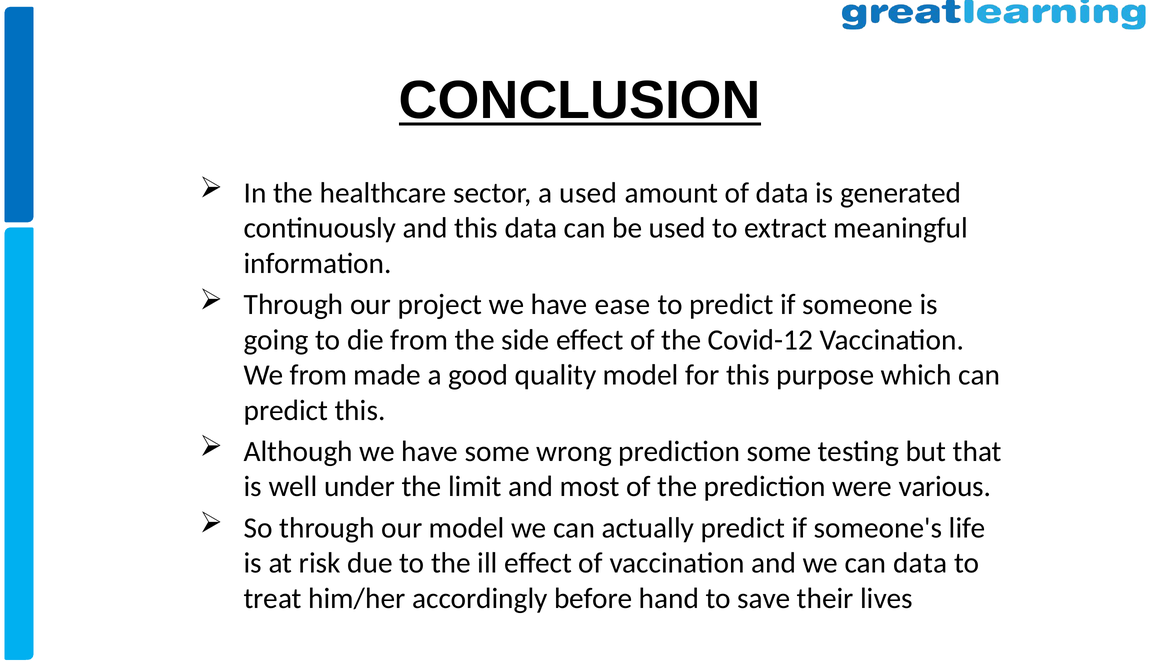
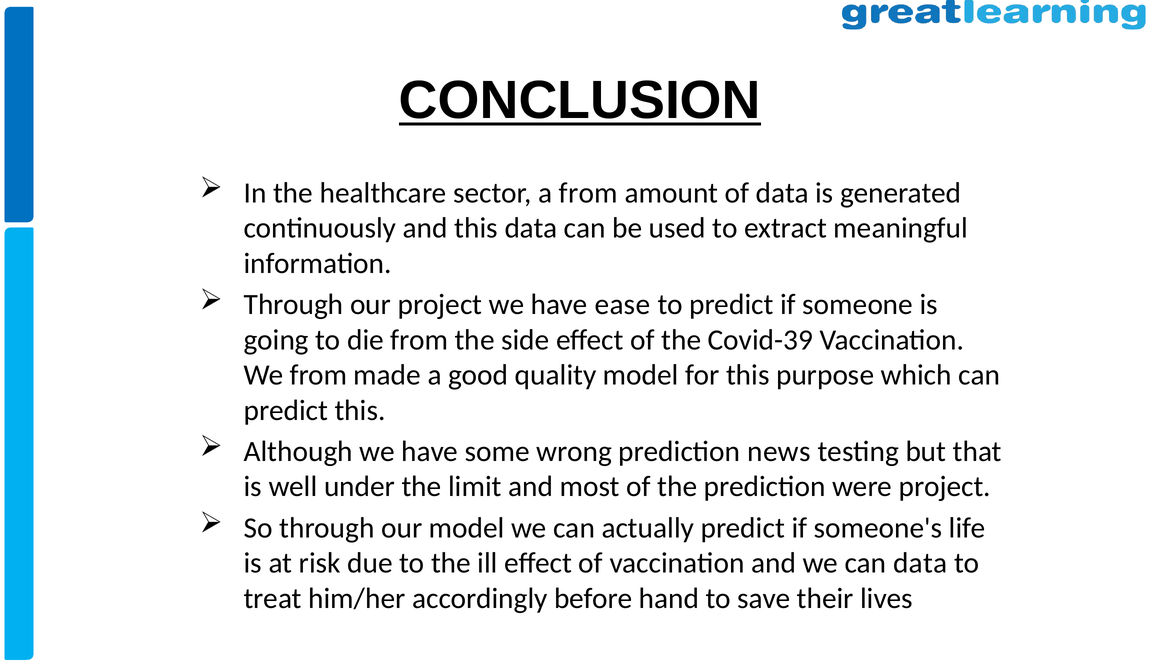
a used: used -> from (588, 193)
Covid-12: Covid-12 -> Covid-39 (760, 340)
prediction some: some -> news (779, 451)
were various: various -> project (945, 487)
